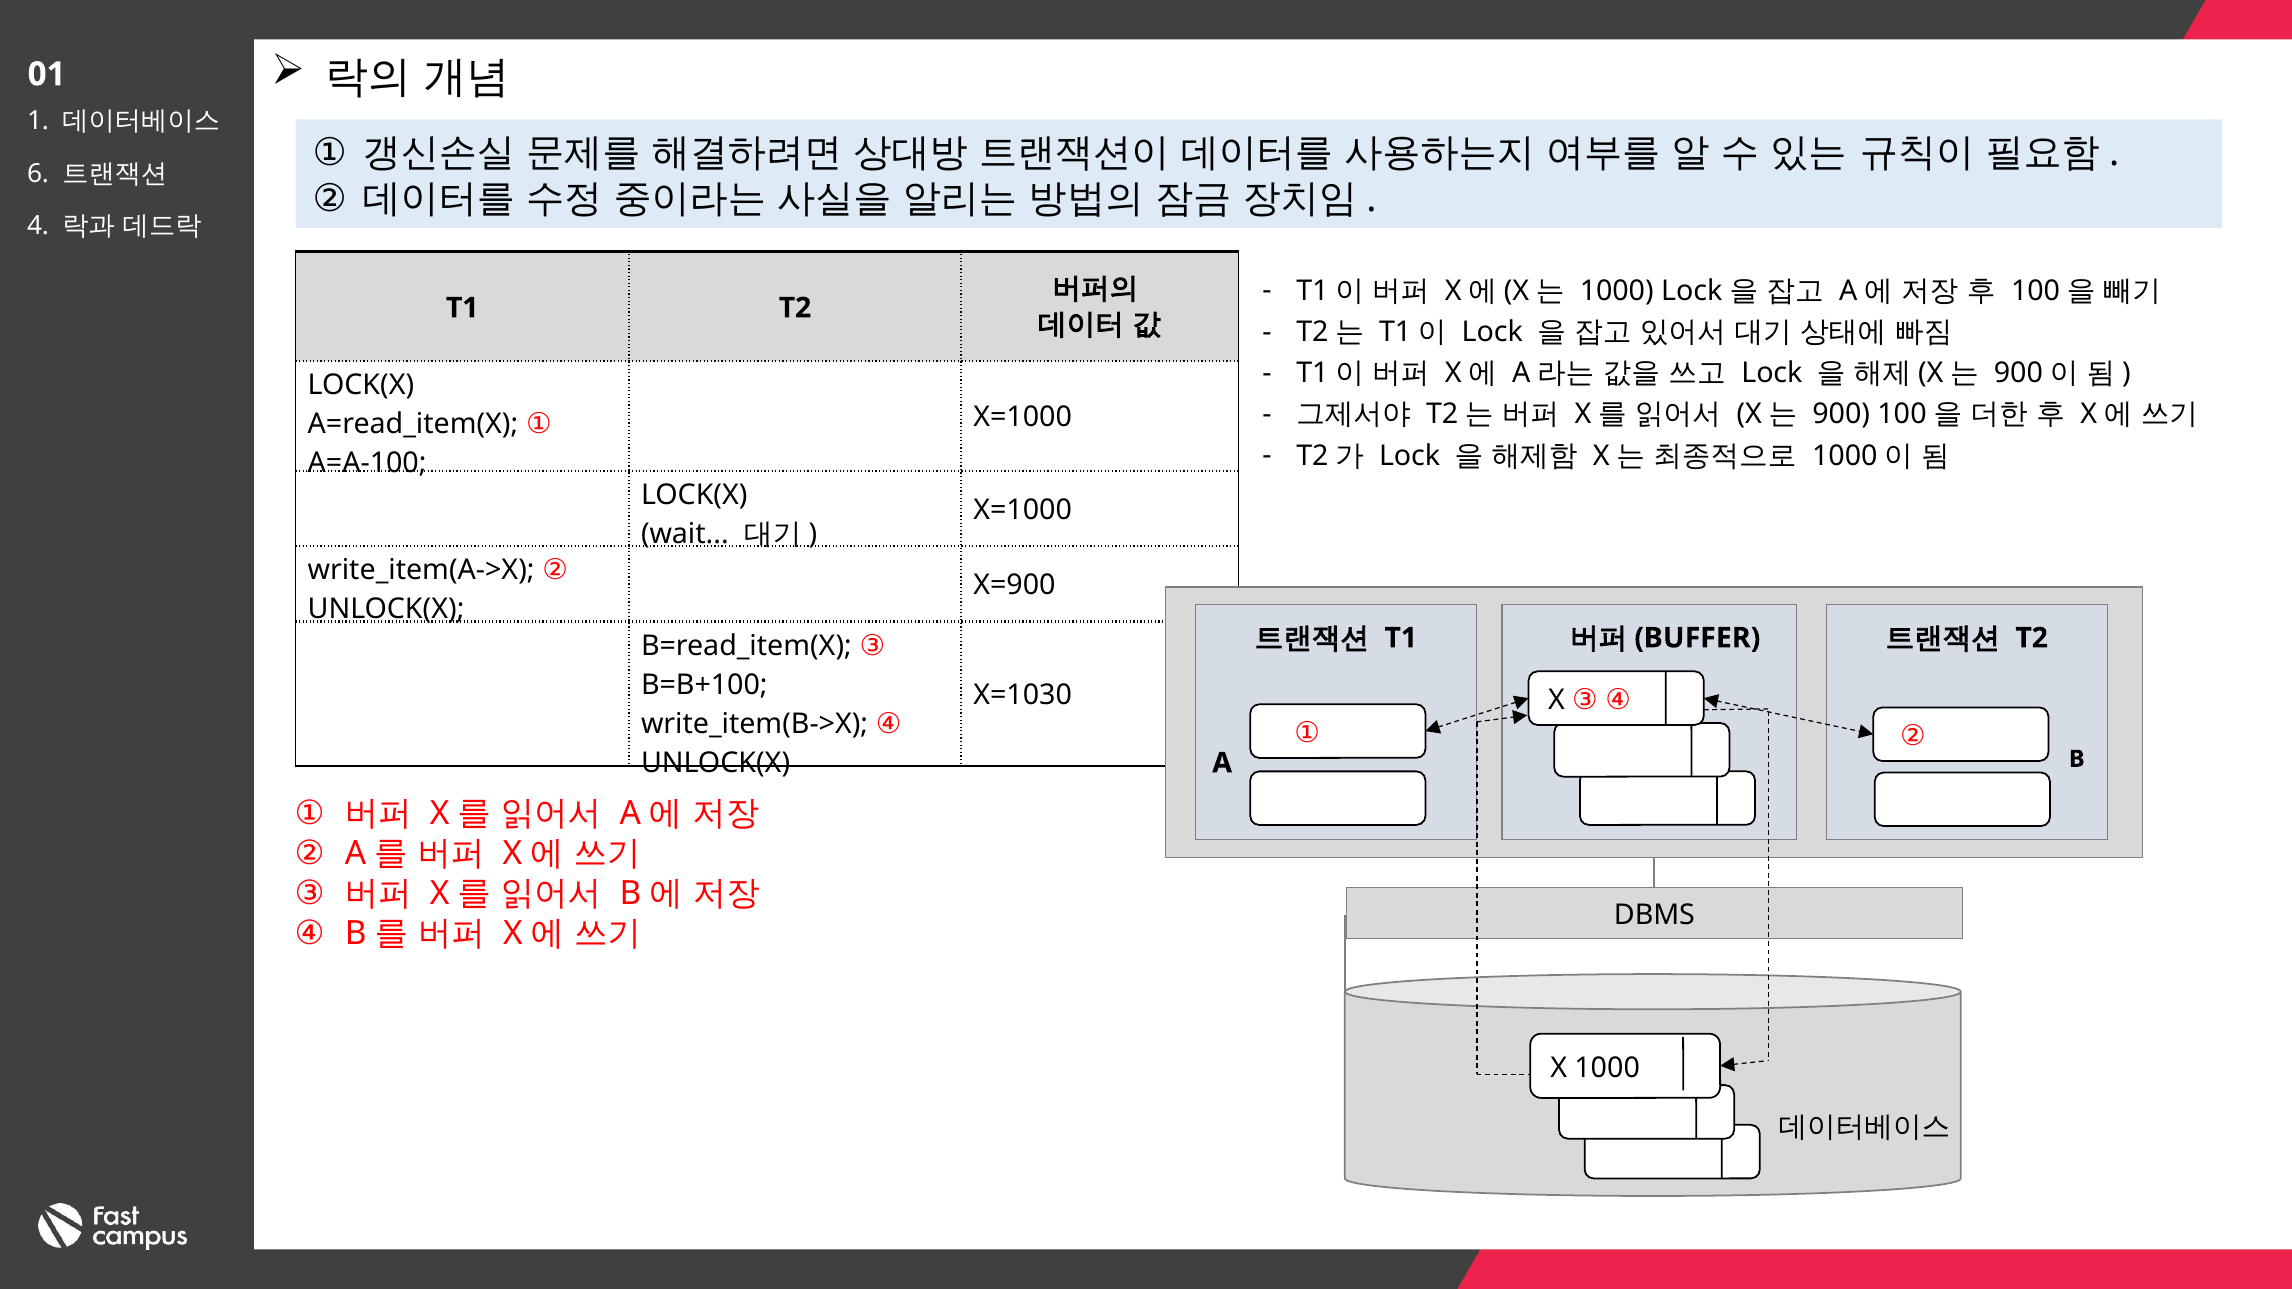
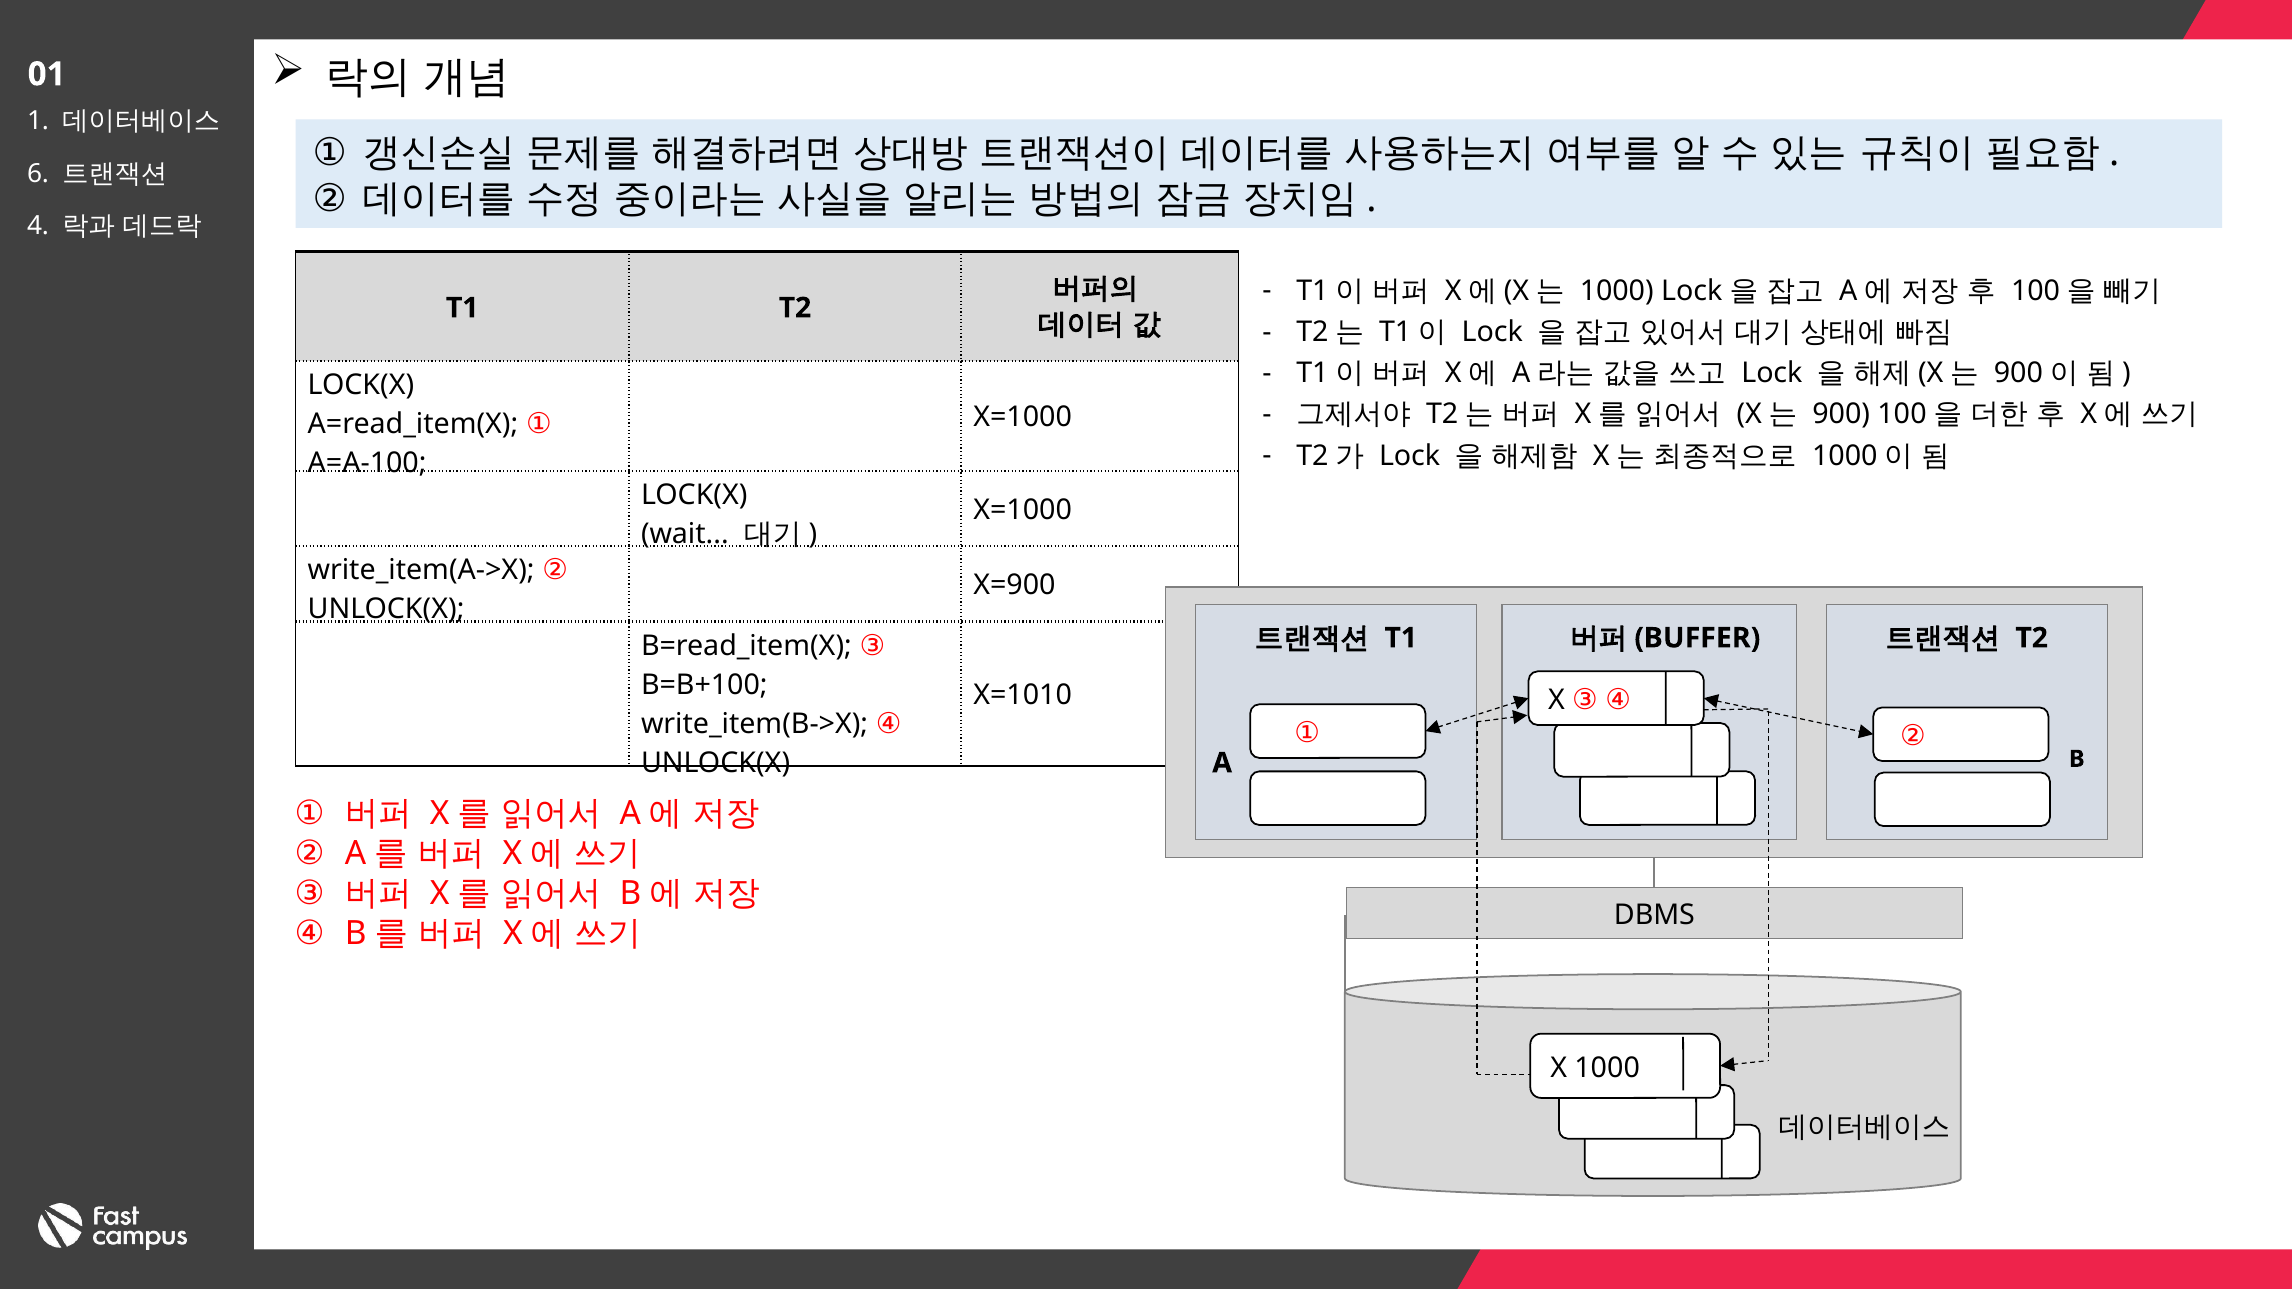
X=1030: X=1030 -> X=1010 (1023, 695)
